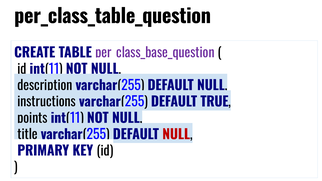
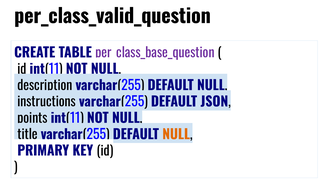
per_class_table_question: per_class_table_question -> per_class_valid_question (112, 17)
TRUE: TRUE -> JSON (214, 102)
NULL colour: red -> orange (176, 135)
